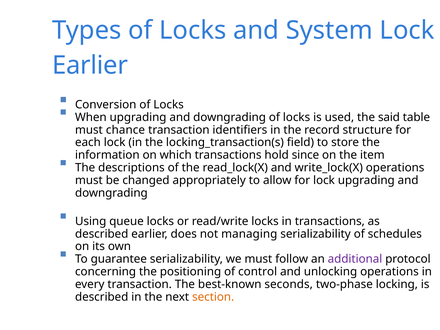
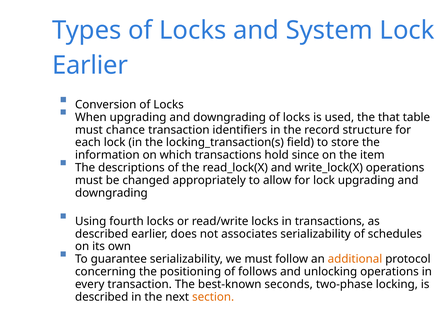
said: said -> that (389, 117)
queue: queue -> fourth (127, 221)
managing: managing -> associates (249, 234)
additional colour: purple -> orange (355, 259)
control: control -> follows (258, 272)
